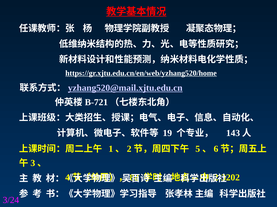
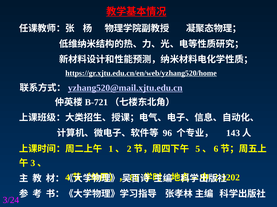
19: 19 -> 96 (167, 134)
